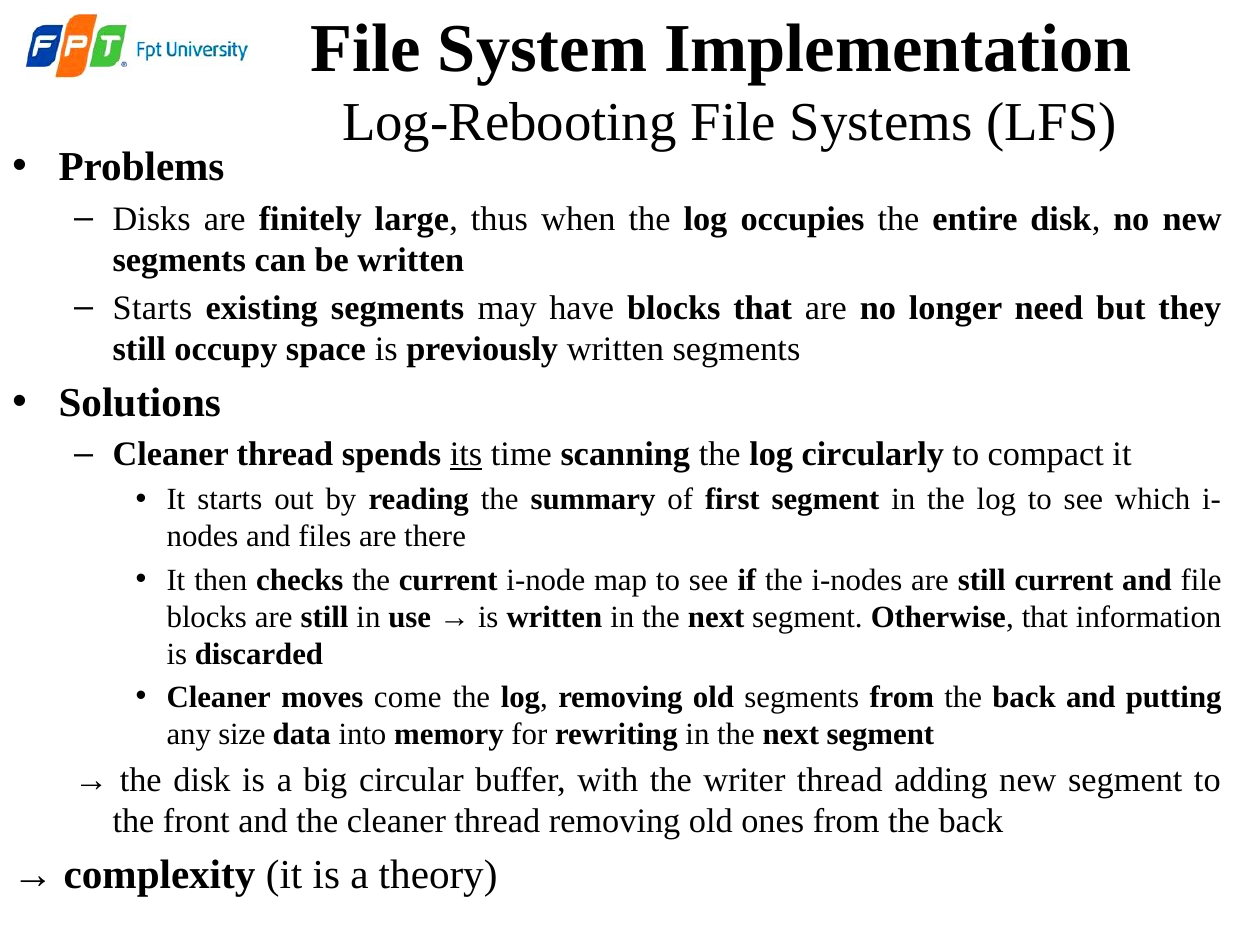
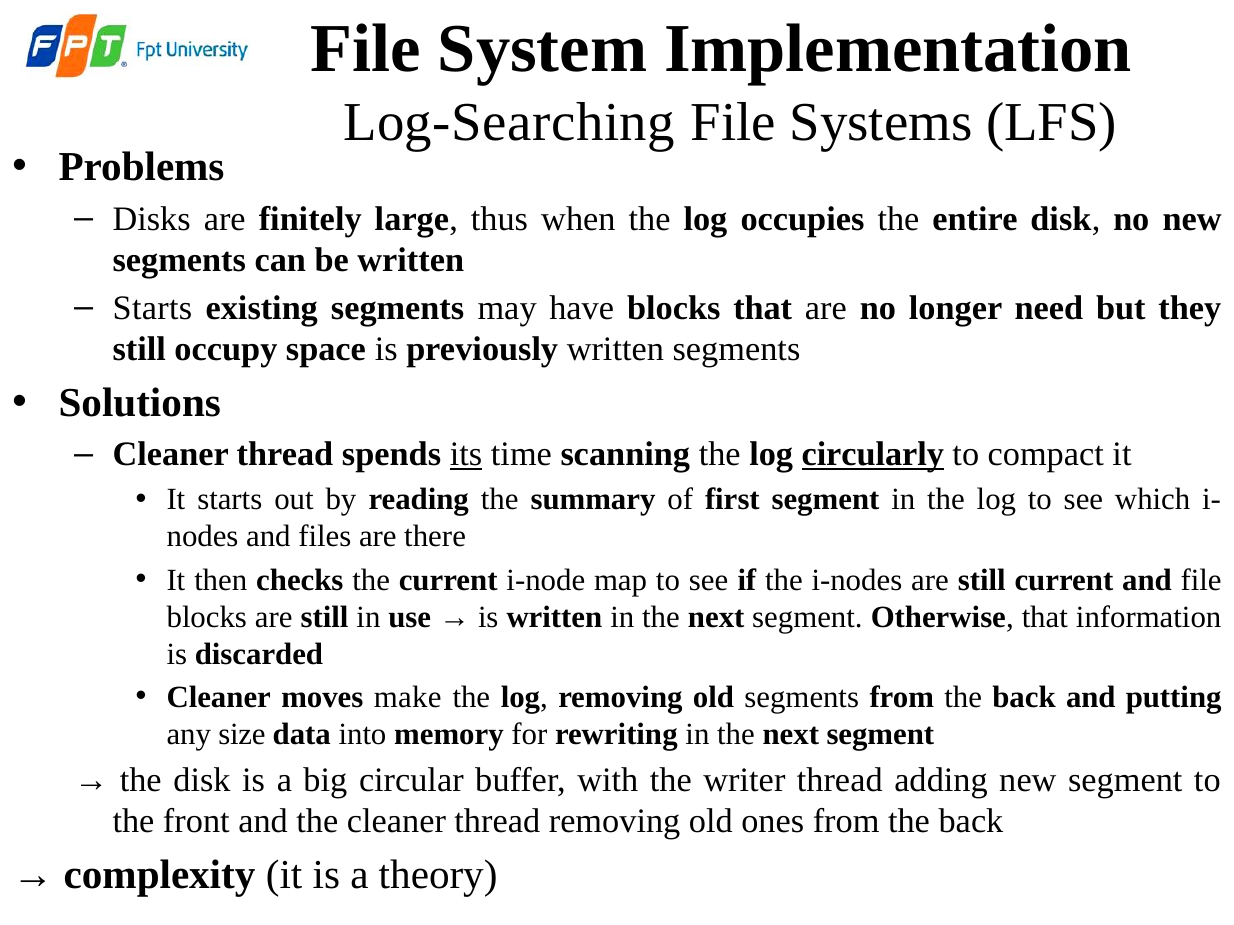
Log-Rebooting: Log-Rebooting -> Log-Searching (509, 122)
circularly underline: none -> present (873, 455)
come: come -> make (408, 697)
